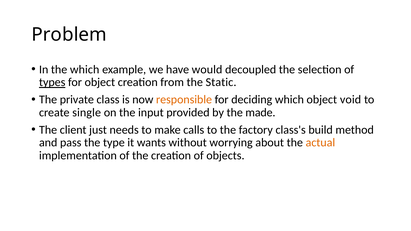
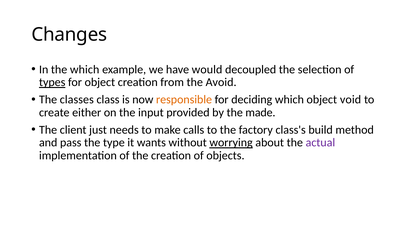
Problem: Problem -> Changes (69, 35)
Static: Static -> Avoid (221, 82)
private: private -> classes (77, 100)
single: single -> either (87, 113)
worrying underline: none -> present (231, 143)
actual colour: orange -> purple (320, 143)
